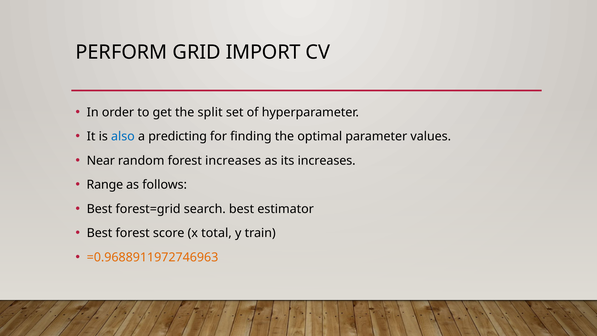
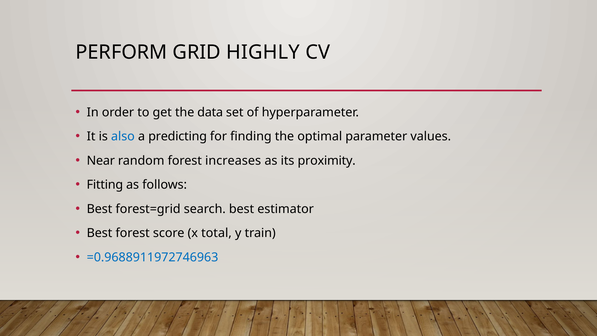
IMPORT: IMPORT -> HIGHLY (263, 52)
split: split -> data (210, 112)
its increases: increases -> proximity (327, 161)
Range: Range -> Fitting (105, 185)
=0.9688911972746963 colour: orange -> blue (153, 257)
